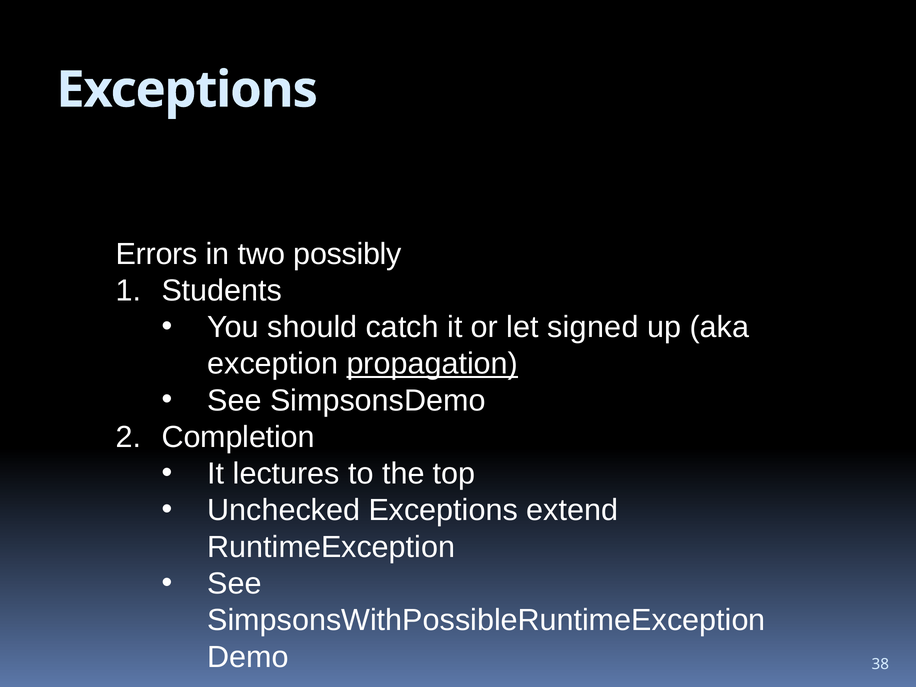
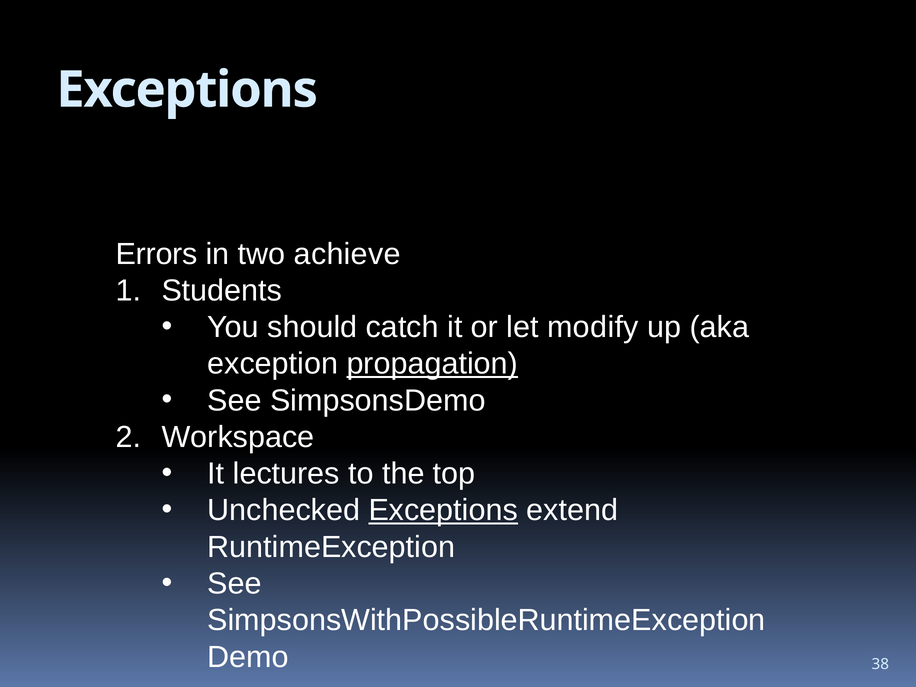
possibly: possibly -> achieve (347, 254)
signed: signed -> modify (593, 327)
Completion: Completion -> Workspace (238, 437)
Exceptions underline: none -> present (443, 510)
